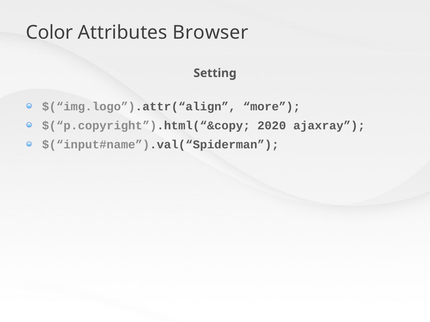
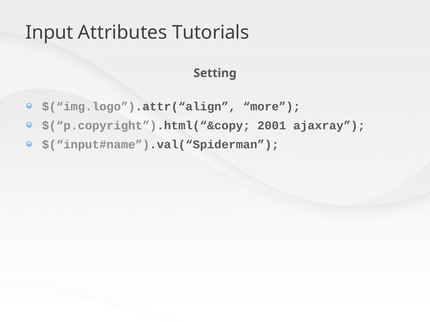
Color: Color -> Input (49, 32)
Browser: Browser -> Tutorials (211, 32)
2020: 2020 -> 2001 (272, 126)
